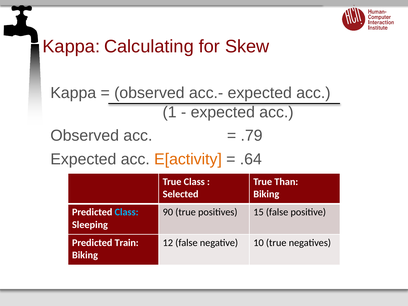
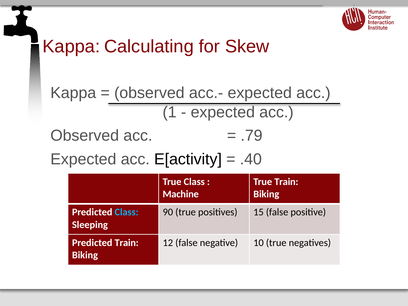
E[activity colour: orange -> black (188, 159)
.64: .64 -> .40 (251, 159)
True Than: Than -> Train (286, 182)
Selected: Selected -> Machine (181, 194)
